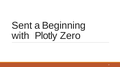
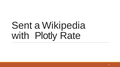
Beginning: Beginning -> Wikipedia (64, 26)
Zero: Zero -> Rate (70, 36)
